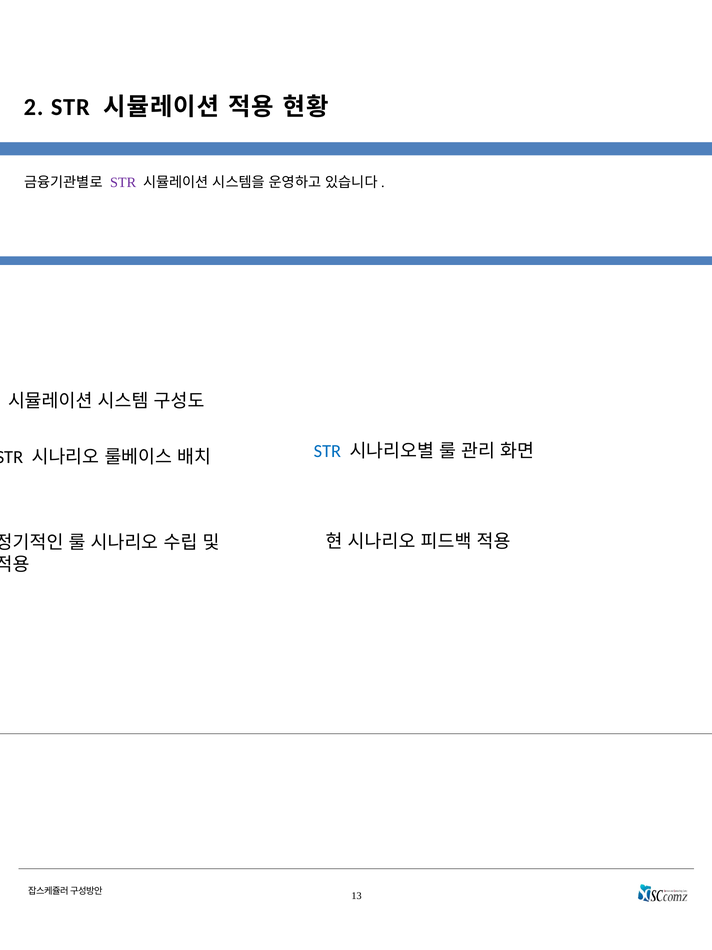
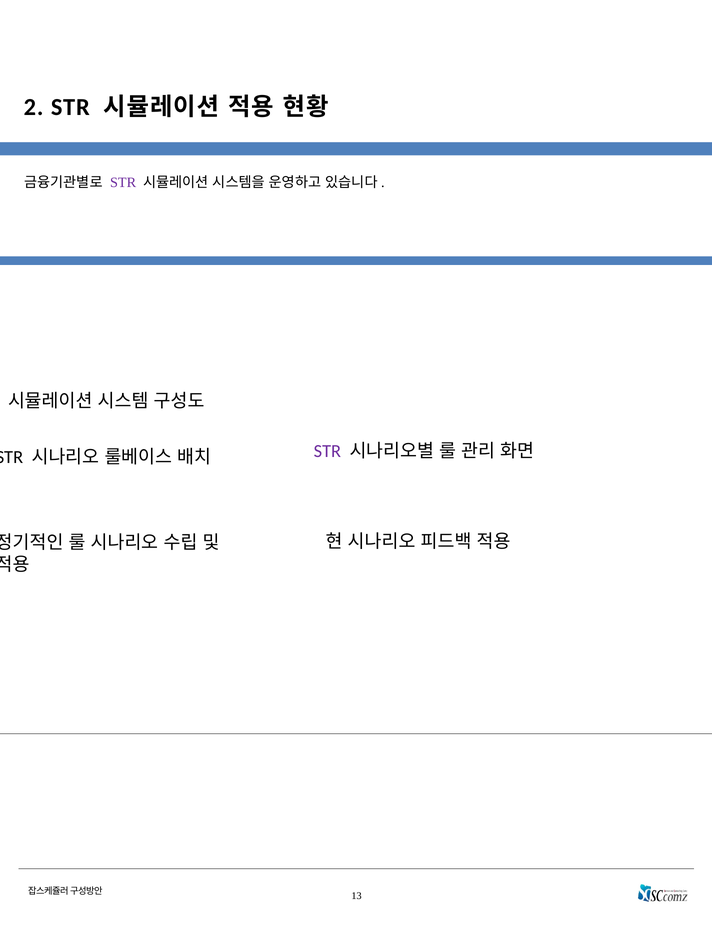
STR colour: blue -> purple (327, 451)
